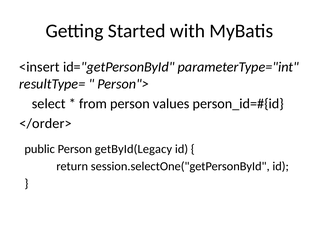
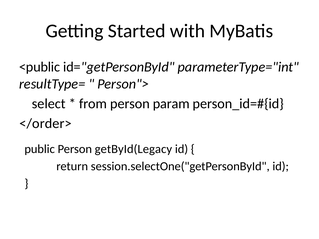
<insert: <insert -> <public (40, 67)
values: values -> param (171, 104)
